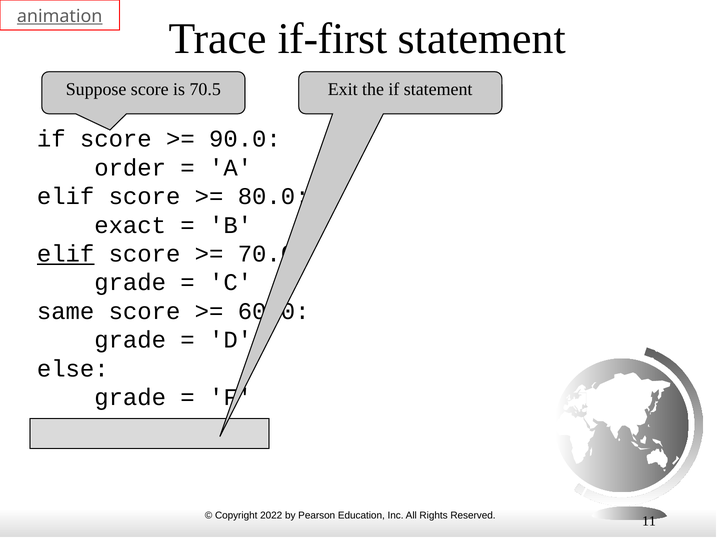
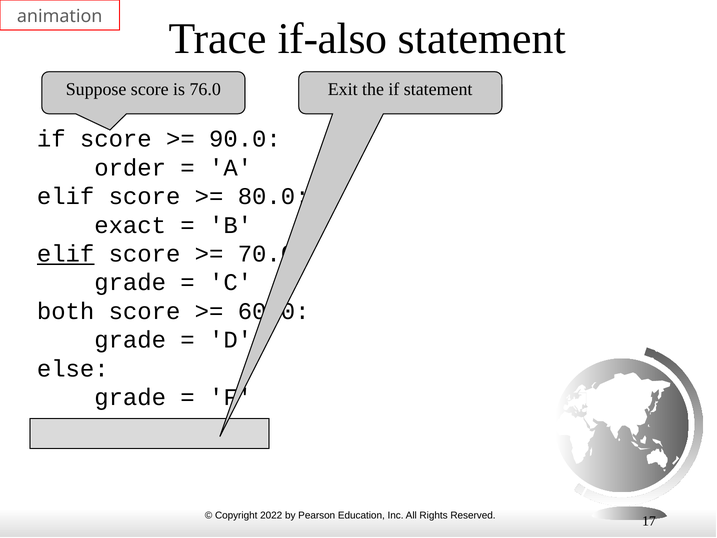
animation underline: present -> none (60, 16)
if-first: if-first -> if-also (332, 39)
70.5: 70.5 -> 76.0 (205, 89)
same: same -> both (66, 311)
11: 11 -> 17 (649, 521)
